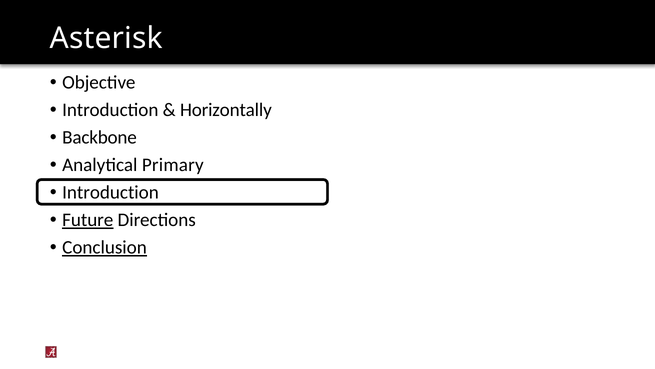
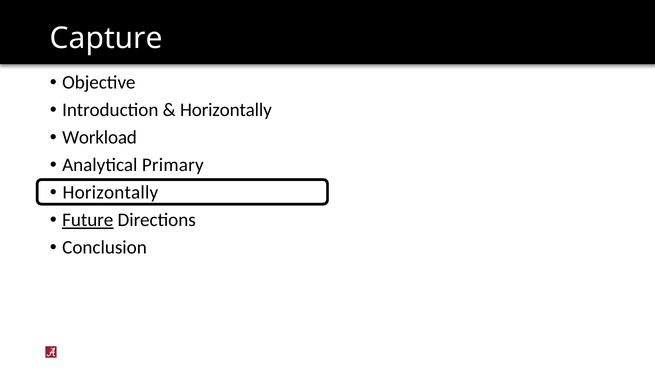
Asterisk: Asterisk -> Capture (106, 38)
Backbone: Backbone -> Workload (100, 137)
Introduction: Introduction -> Horizontally (110, 192)
Conclusion underline: present -> none (105, 247)
